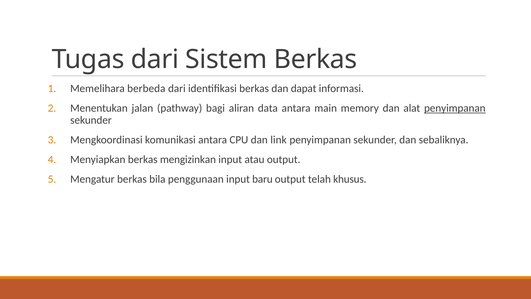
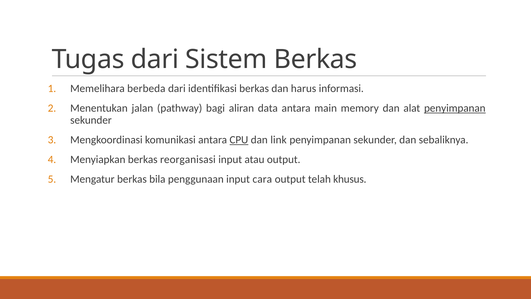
dapat: dapat -> harus (304, 88)
CPU underline: none -> present (239, 140)
mengizinkan: mengizinkan -> reorganisasi (188, 159)
baru: baru -> cara (262, 179)
